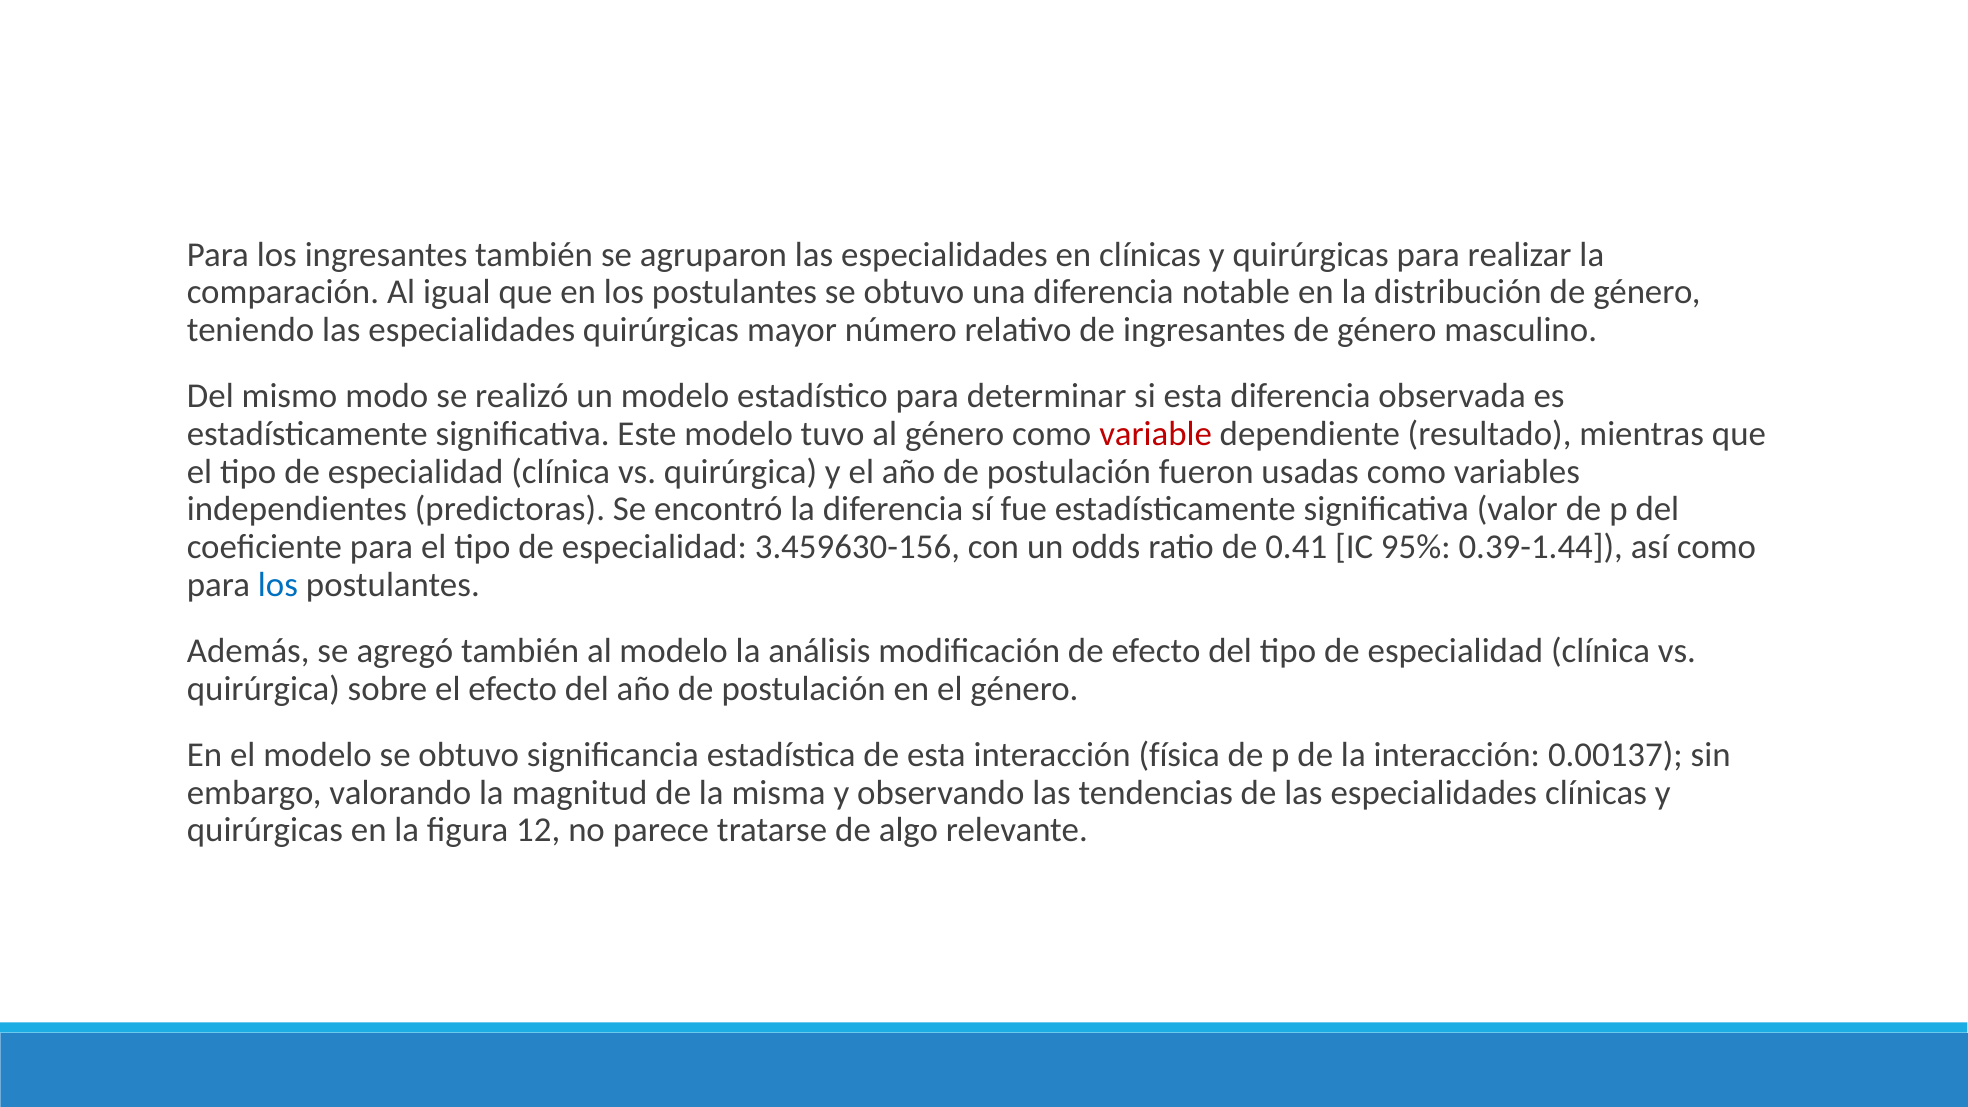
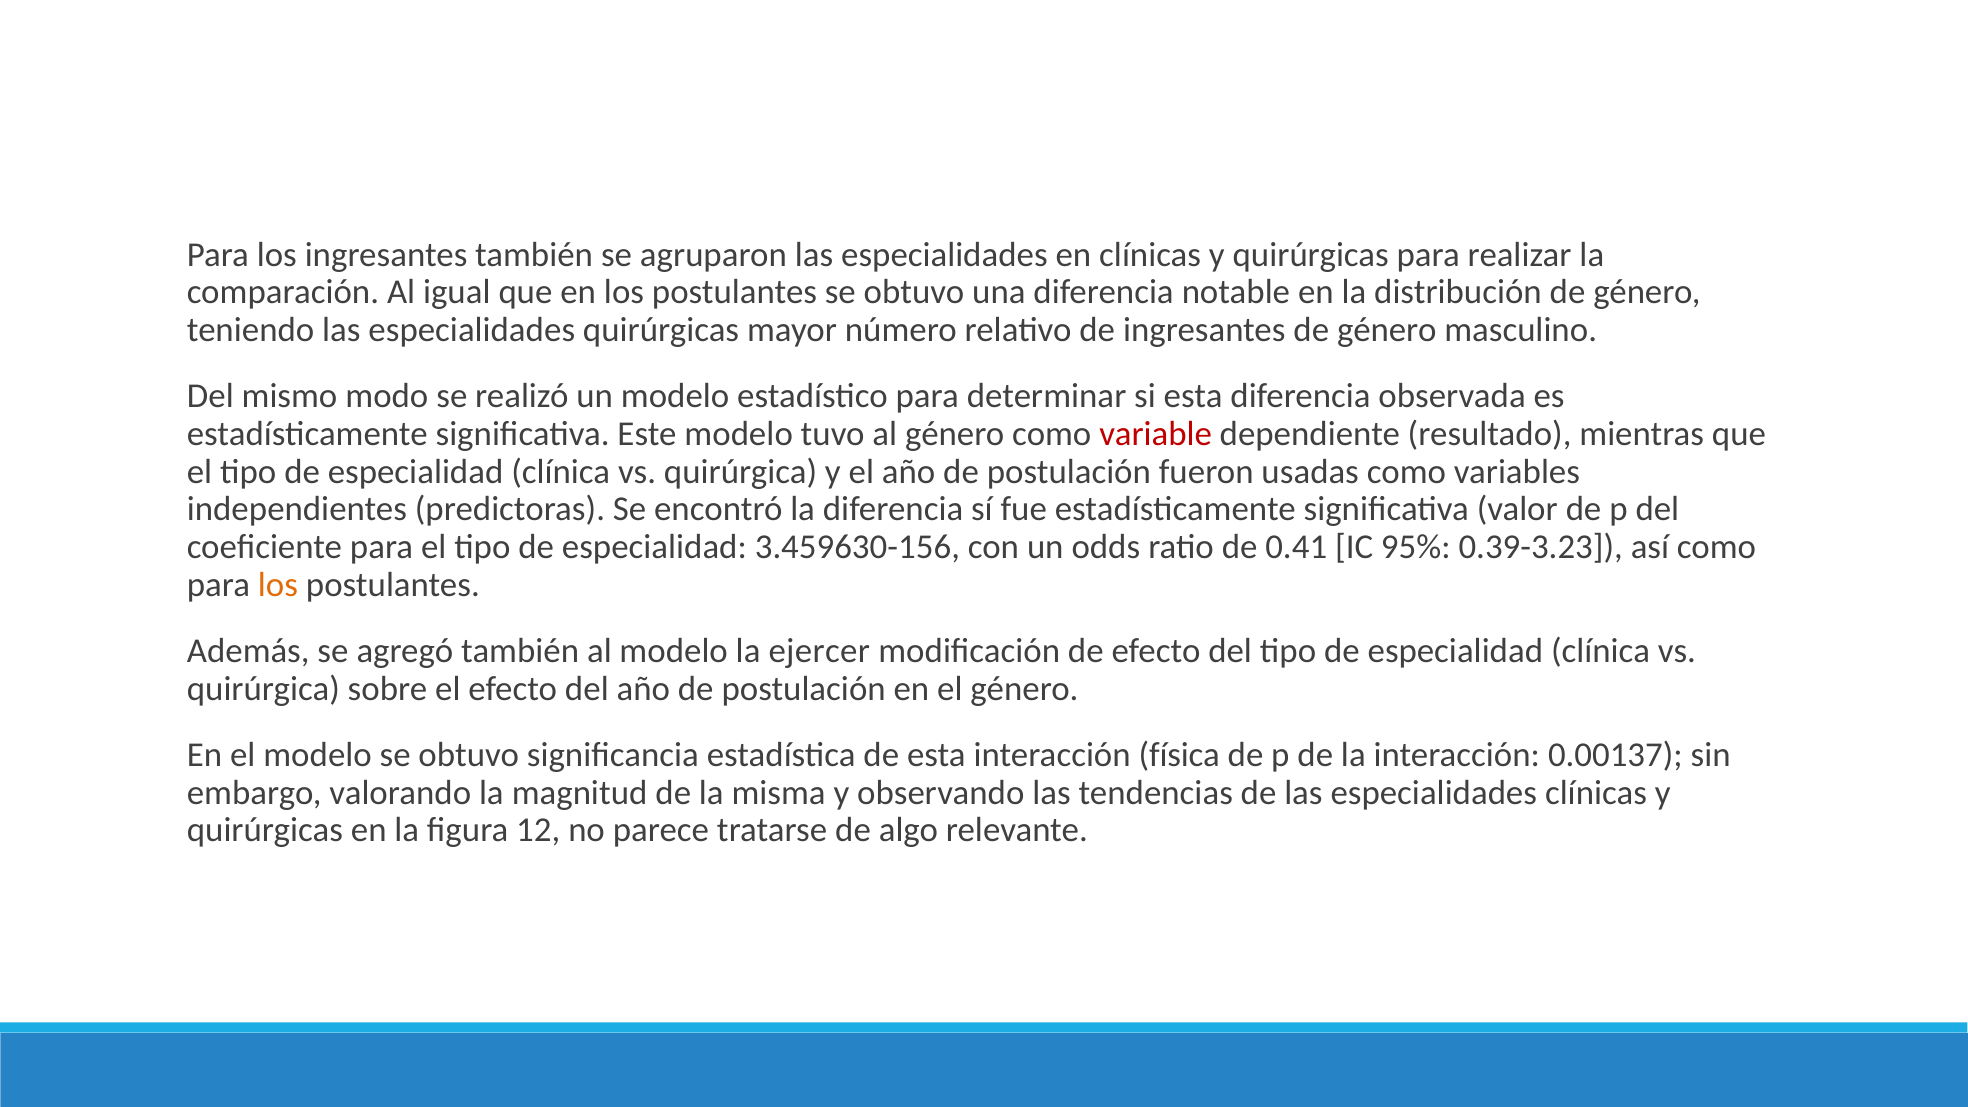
0.39-1.44: 0.39-1.44 -> 0.39-3.23 (1541, 547)
los colour: blue -> orange (278, 585)
análisis: análisis -> ejercer (819, 651)
